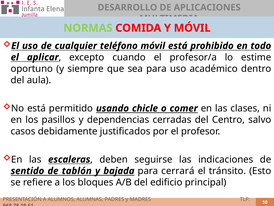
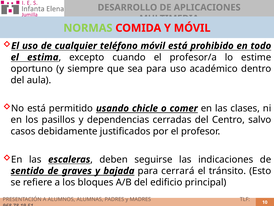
aplicar: aplicar -> estima (43, 57)
tablón: tablón -> graves (77, 171)
